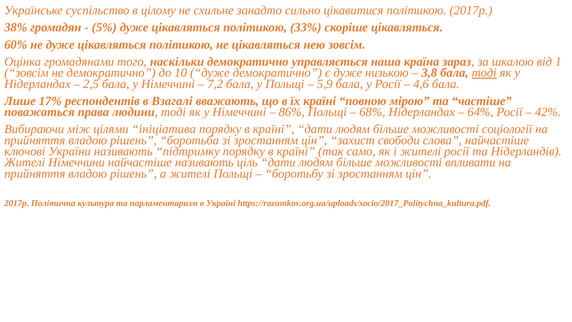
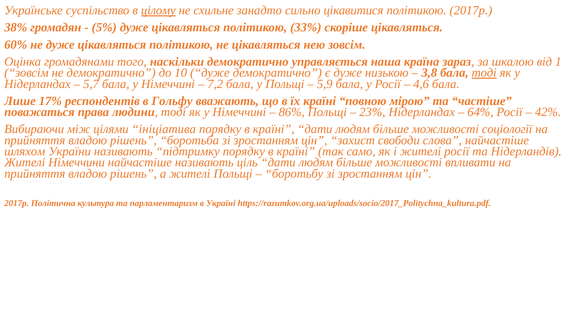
цілому underline: none -> present (158, 10)
2,5: 2,5 -> 5,7 (91, 84)
Взагалі: Взагалі -> Гольфу (172, 101)
68%: 68% -> 23% (372, 112)
ключові: ключові -> шляхом (25, 151)
